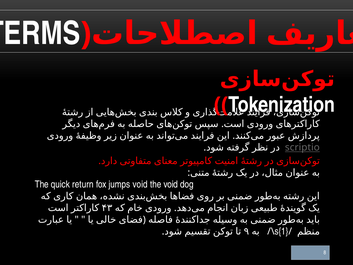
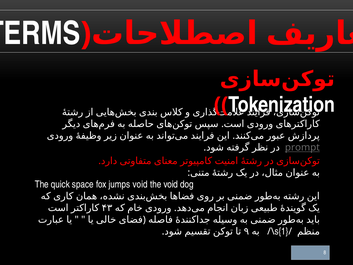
scriptio: scriptio -> prompt (302, 147)
return: return -> space (83, 184)
